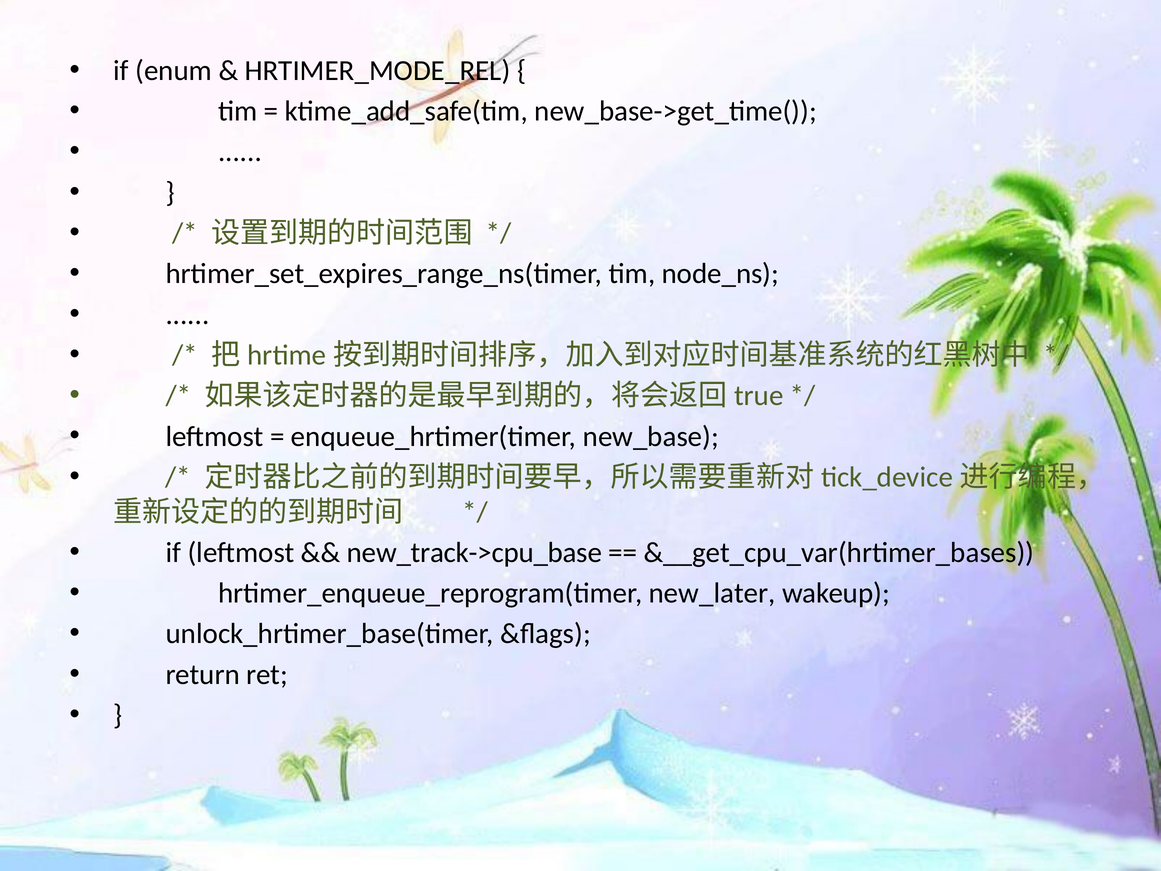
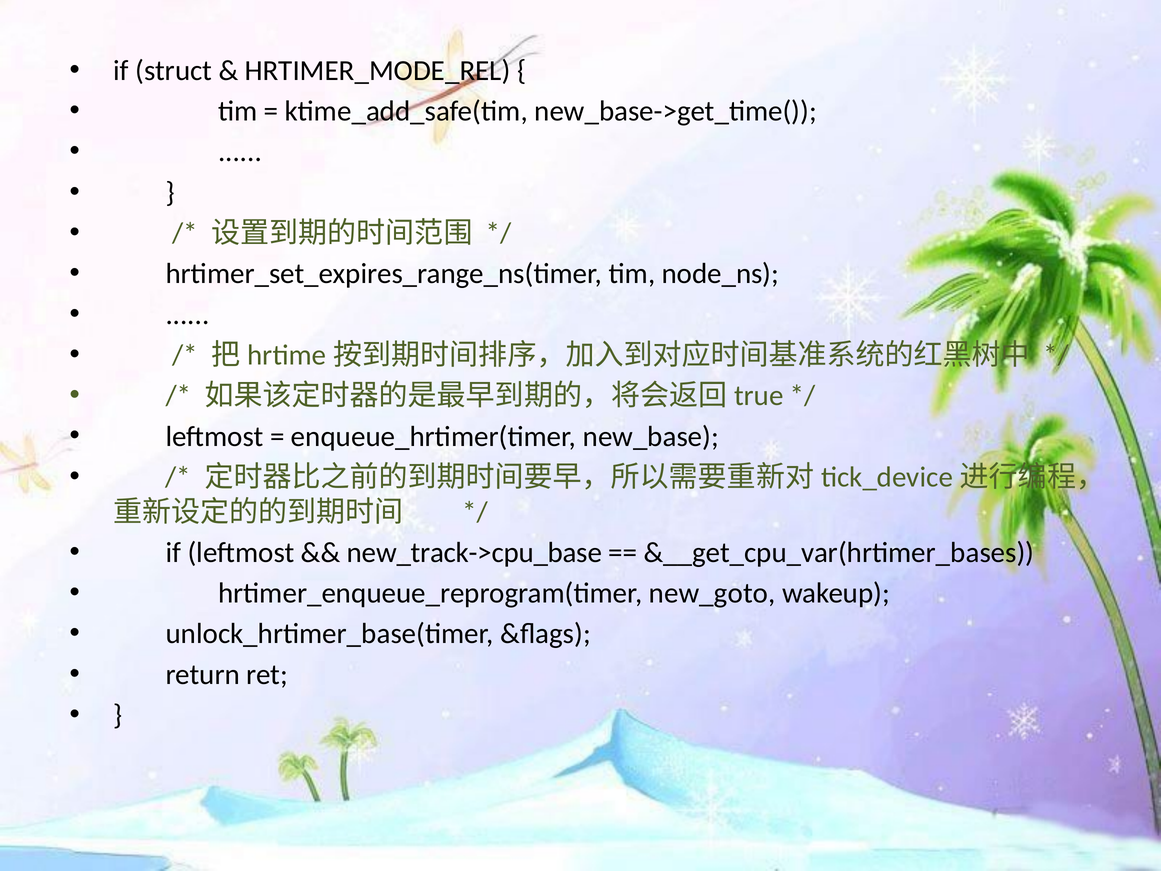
enum: enum -> struct (174, 71)
new_later: new_later -> new_goto (712, 593)
